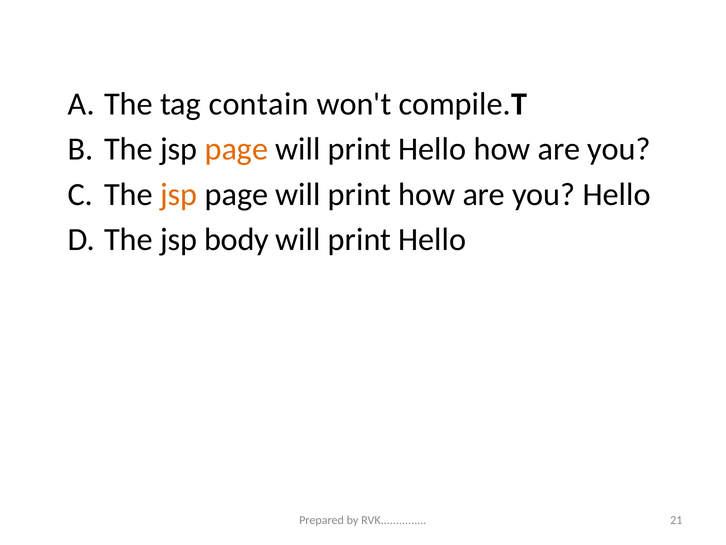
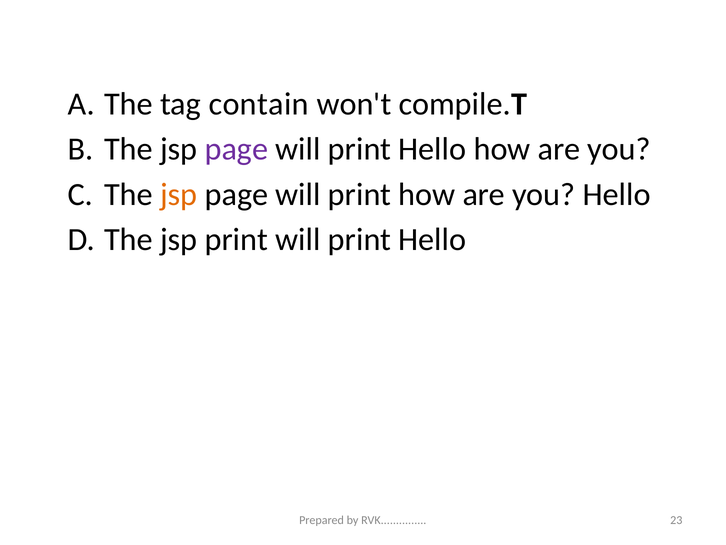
page colour: orange -> purple (236, 149)
jsp body: body -> print (236, 239)
21: 21 -> 23 (676, 520)
